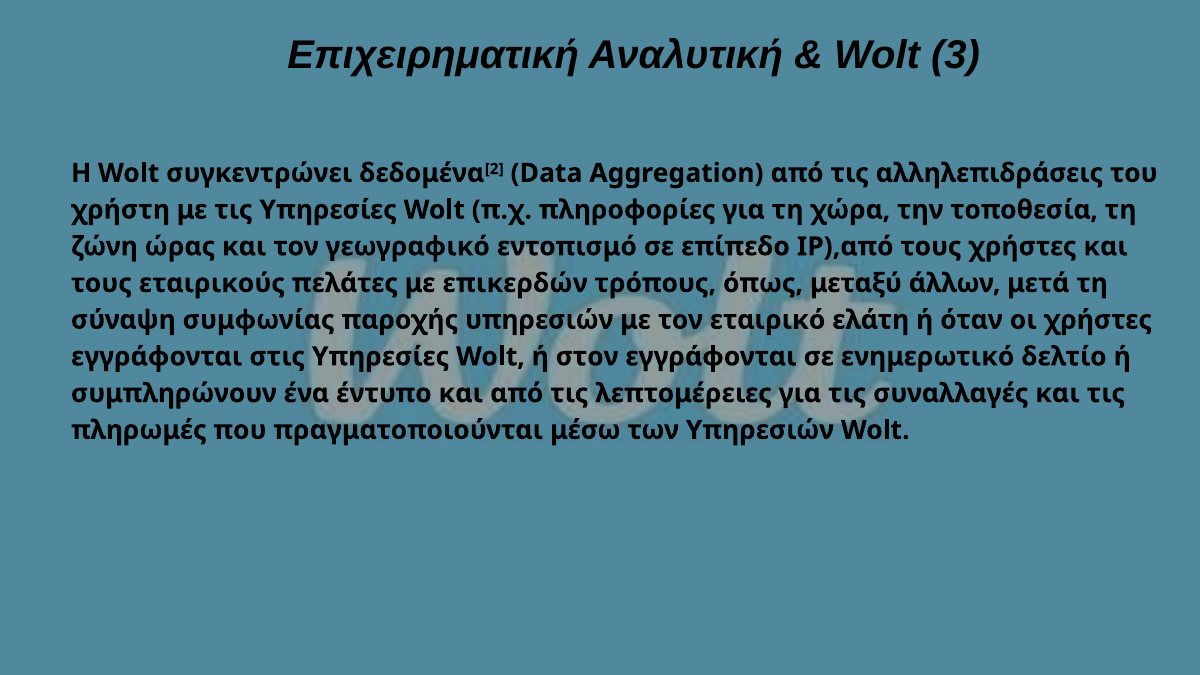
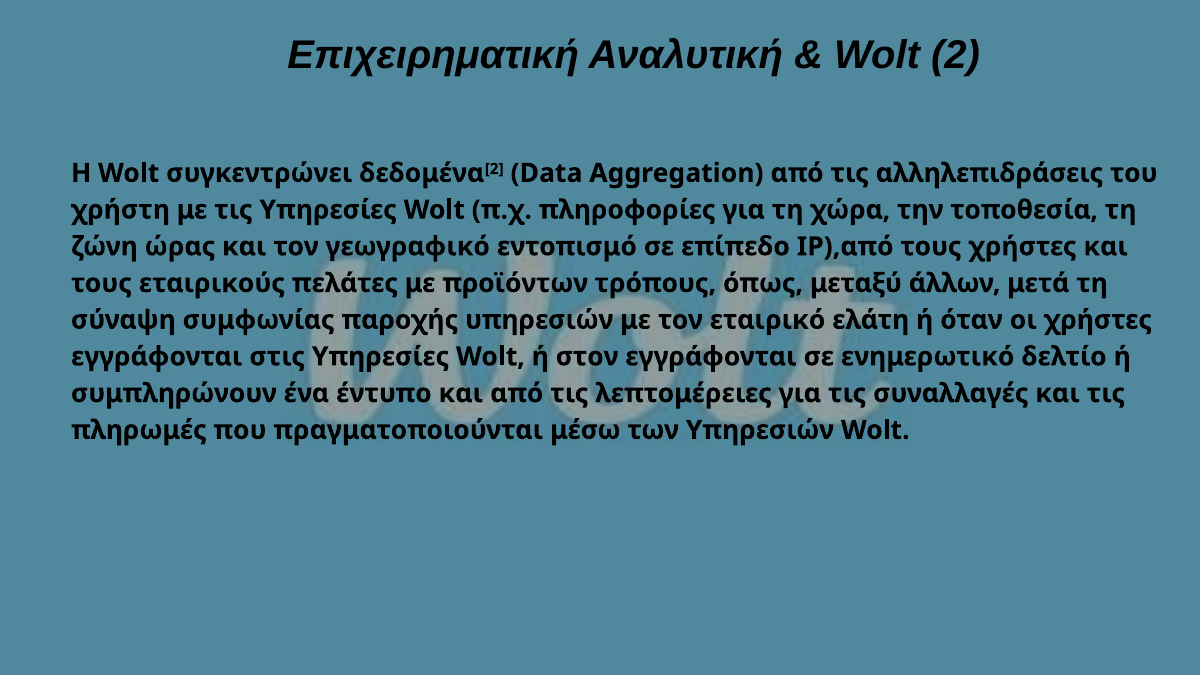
3: 3 -> 2 (955, 56)
επικερδών: επικερδών -> προϊόντων (515, 283)
